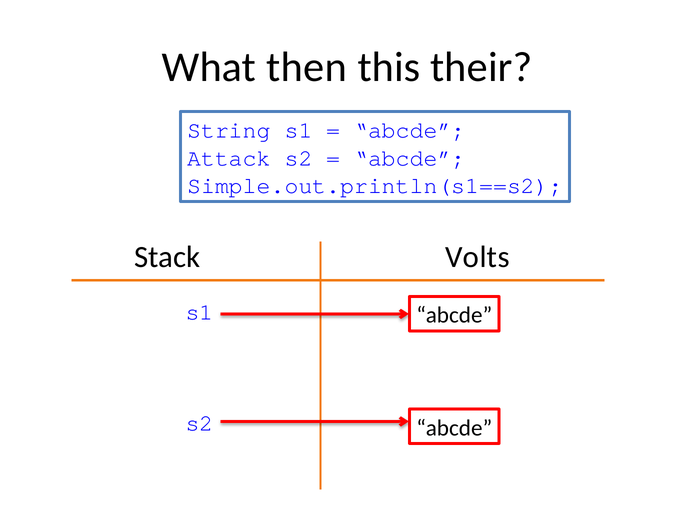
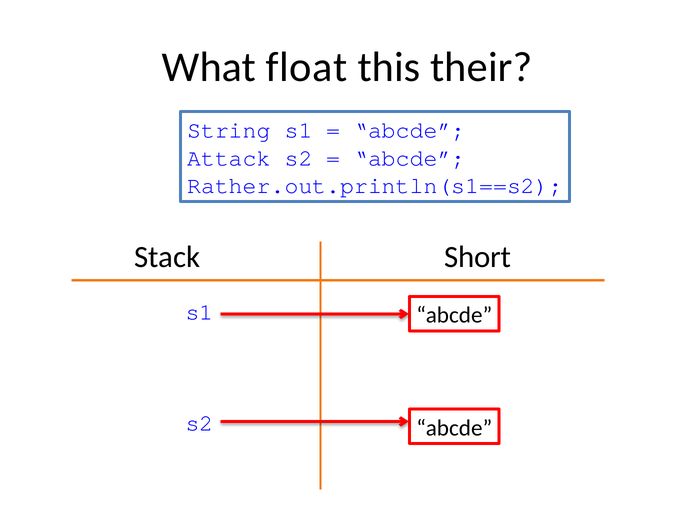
then: then -> float (307, 67)
Simple.out.println(s1==s2: Simple.out.println(s1==s2 -> Rather.out.println(s1==s2 (375, 186)
Volts: Volts -> Short (478, 257)
